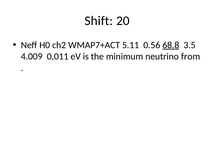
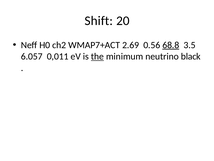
5.11: 5.11 -> 2.69 (131, 45)
4.009: 4.009 -> 6.057 (32, 56)
the underline: none -> present (97, 56)
from: from -> black (191, 56)
